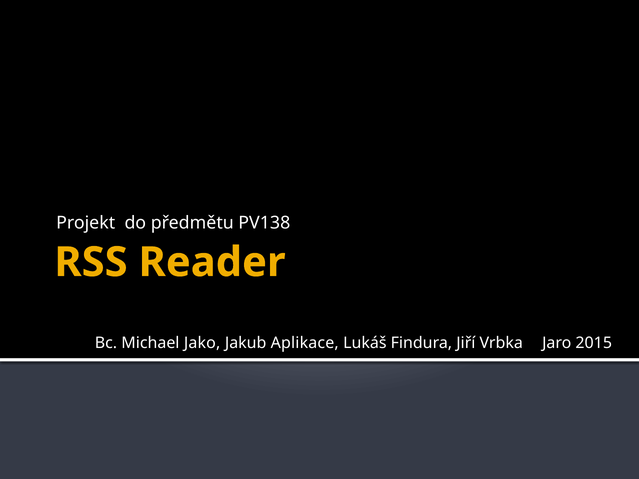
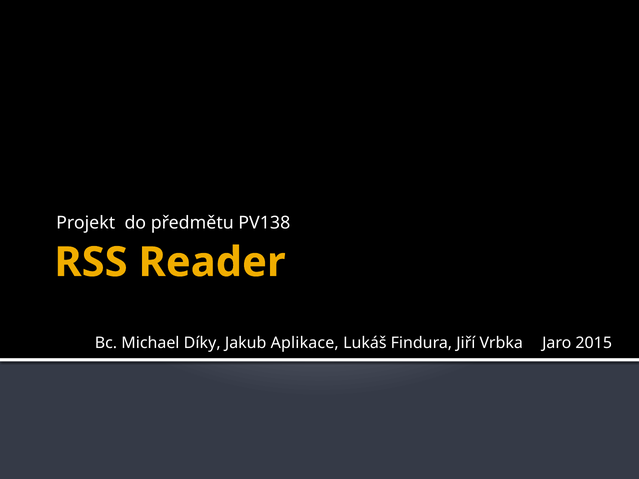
Jako: Jako -> Díky (202, 343)
